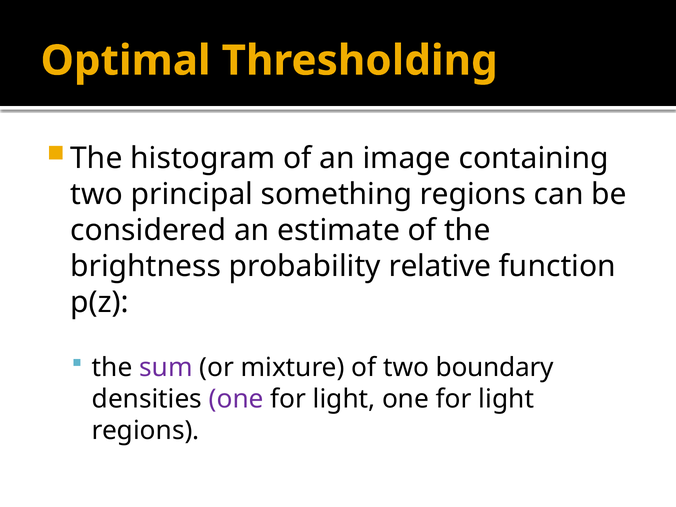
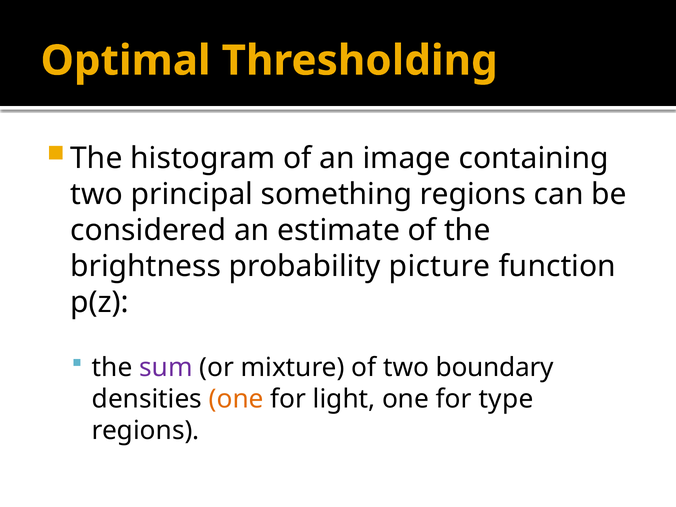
relative: relative -> picture (440, 266)
one colour: purple -> orange (236, 399)
light one for light: light -> type (506, 399)
